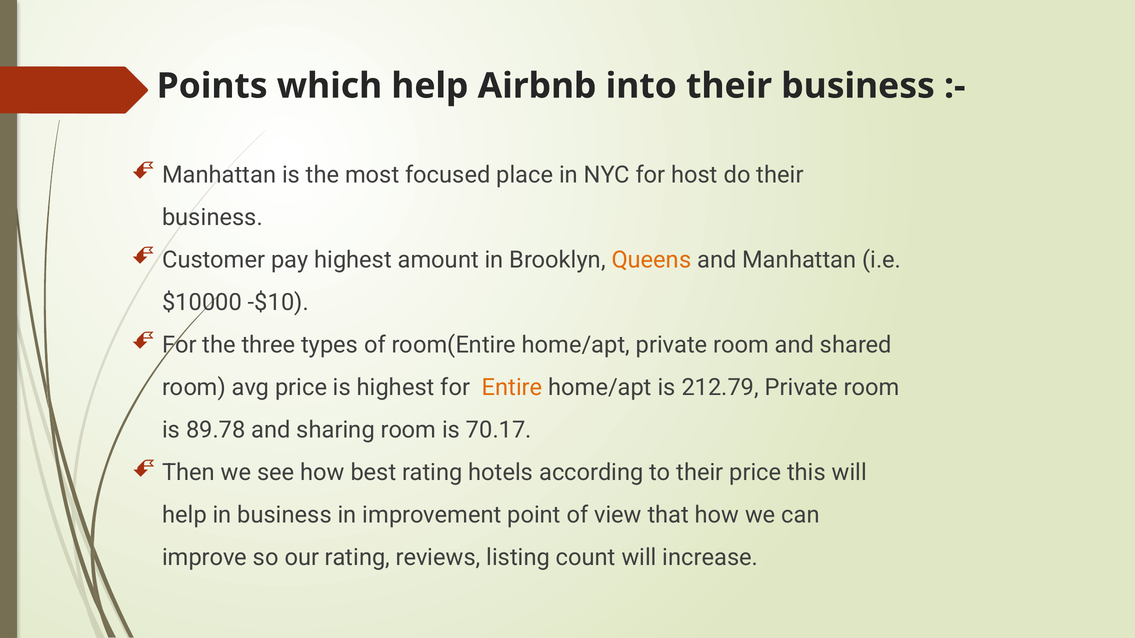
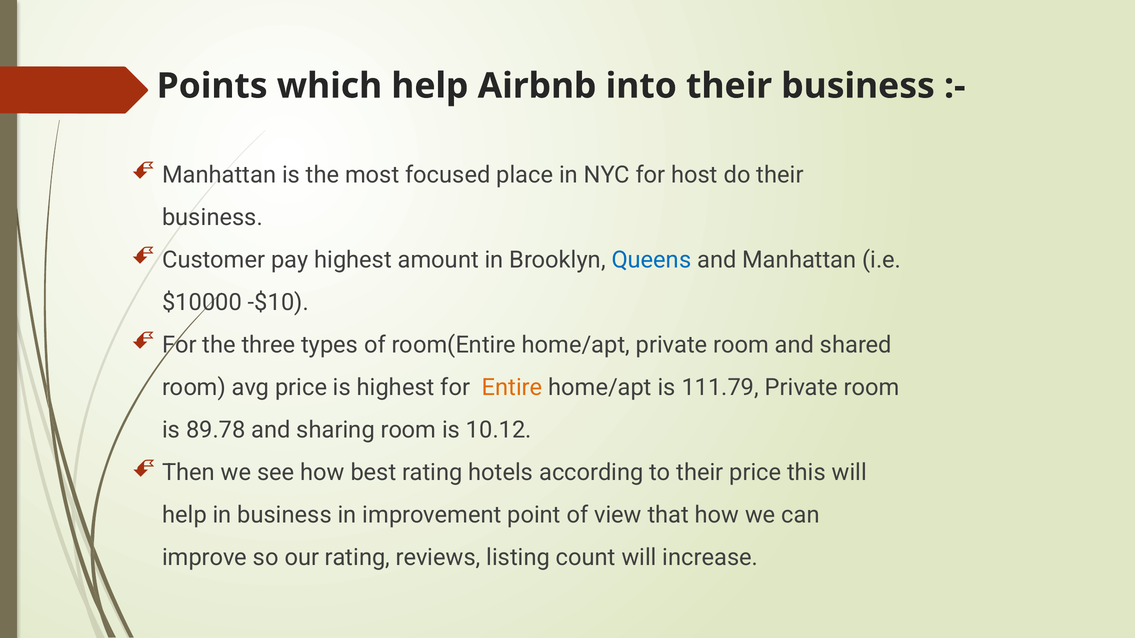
Queens colour: orange -> blue (651, 260)
212.79: 212.79 -> 111.79 (720, 388)
70.17: 70.17 -> 10.12 (499, 430)
